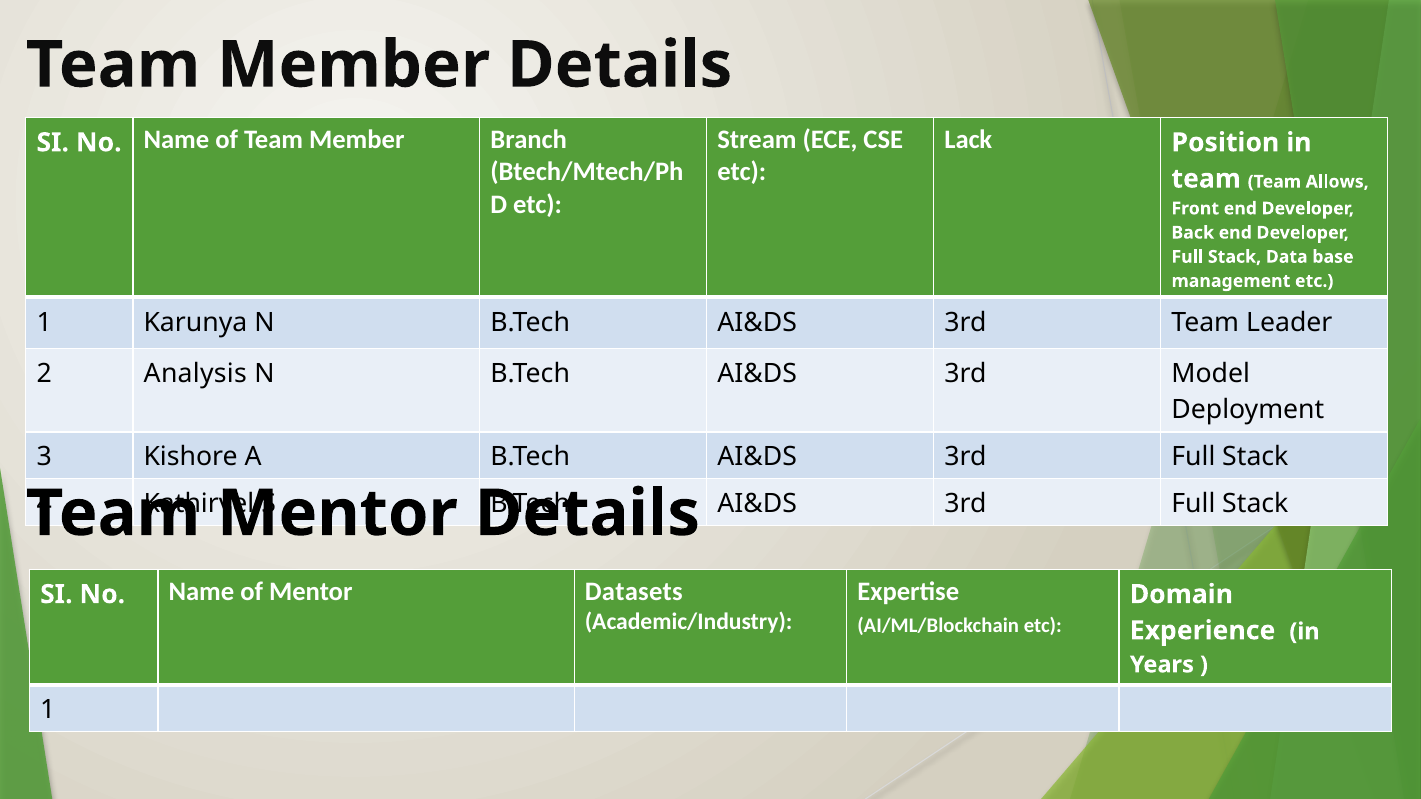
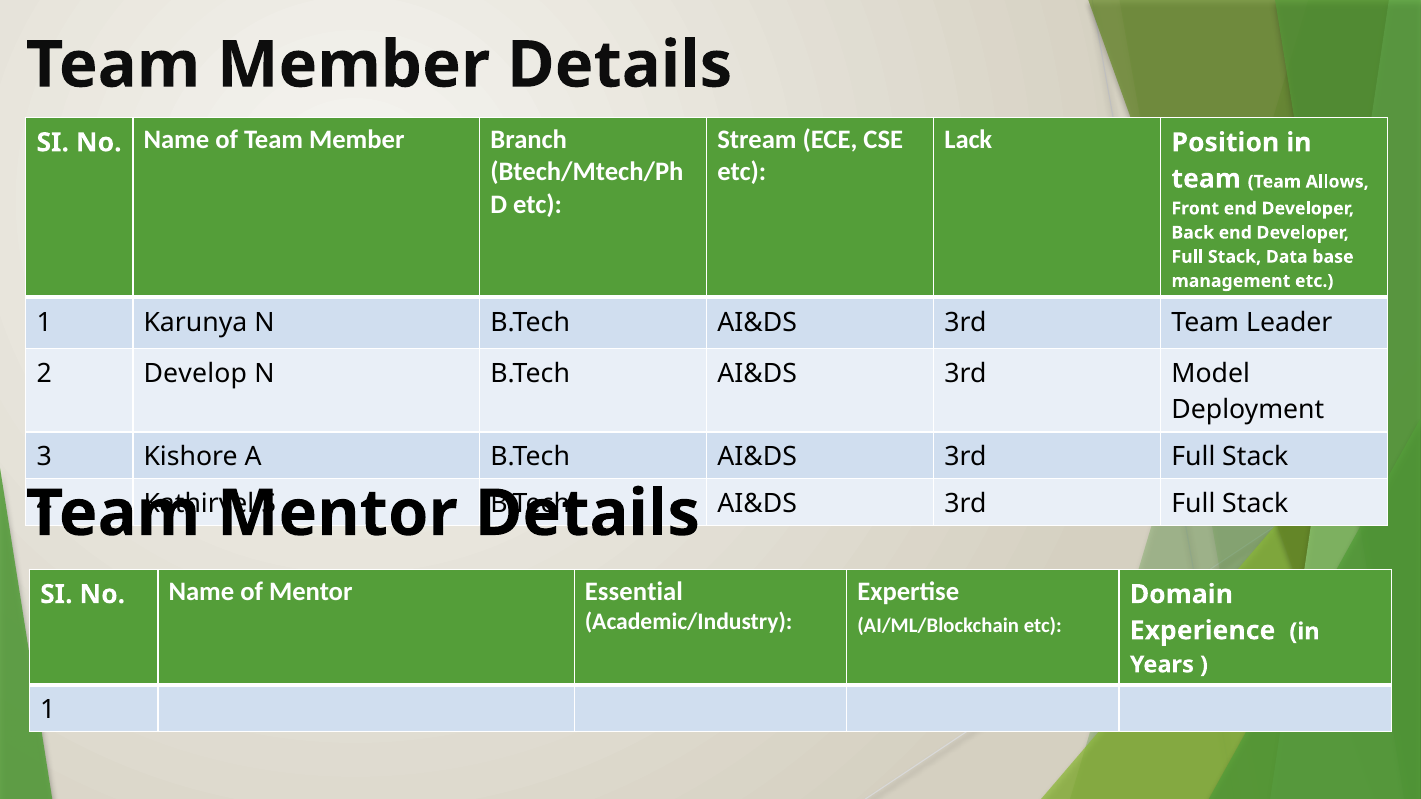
Analysis: Analysis -> Develop (195, 374)
Datasets: Datasets -> Essential (634, 592)
